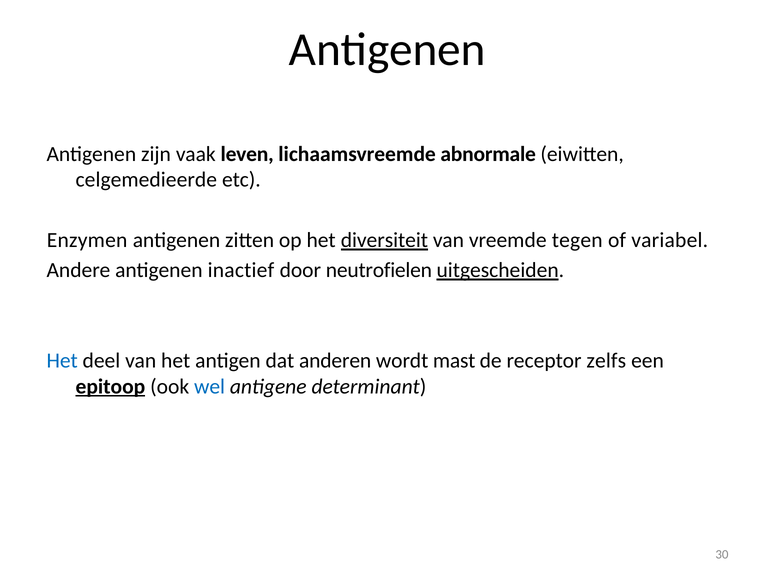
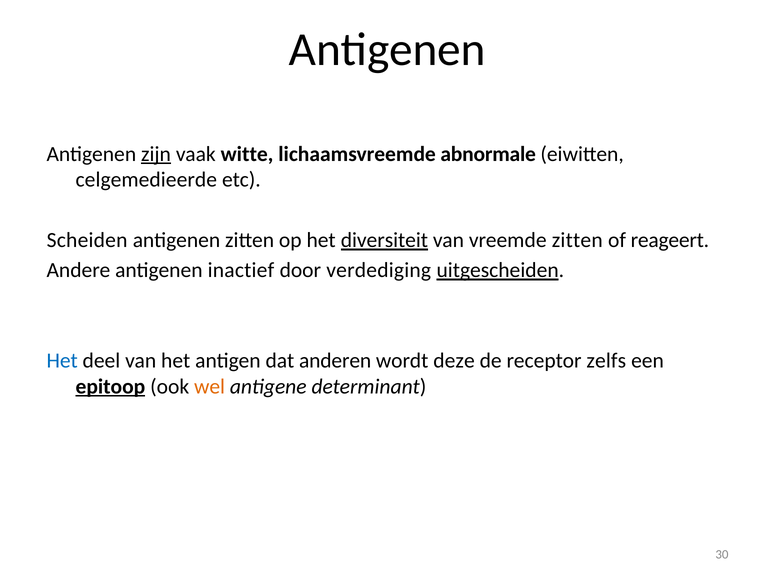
zijn underline: none -> present (156, 154)
leven: leven -> witte (247, 154)
Enzymen: Enzymen -> Scheiden (87, 240)
vreemde tegen: tegen -> zitten (577, 240)
variabel: variabel -> reageert (670, 240)
neutrofielen: neutrofielen -> verdediging (379, 270)
mast: mast -> deze (454, 361)
wel colour: blue -> orange (210, 387)
